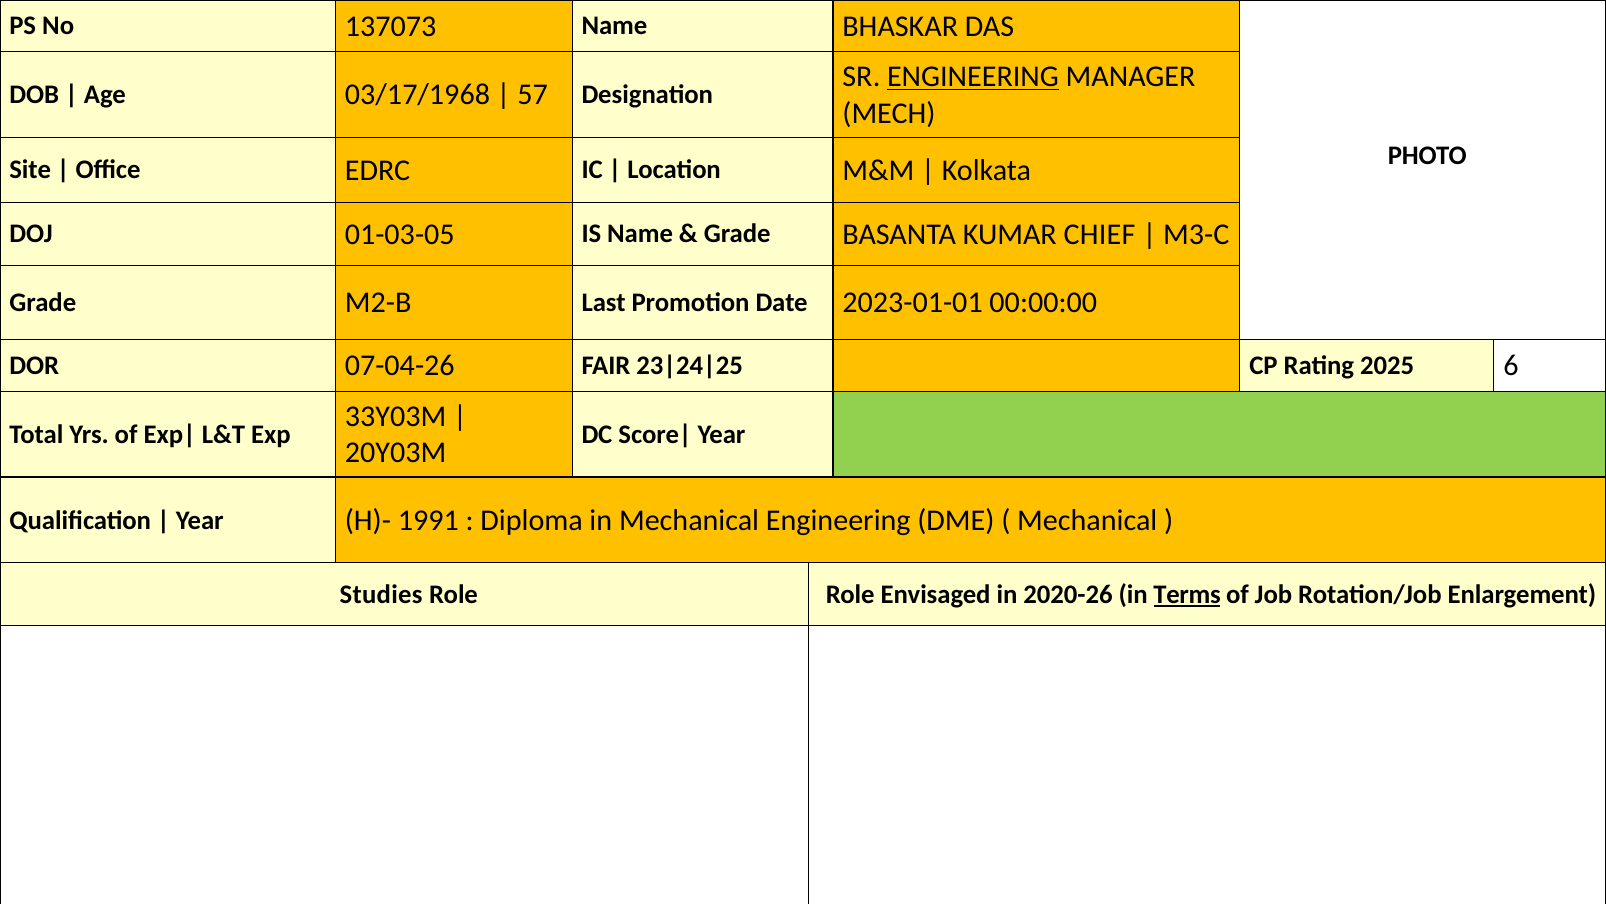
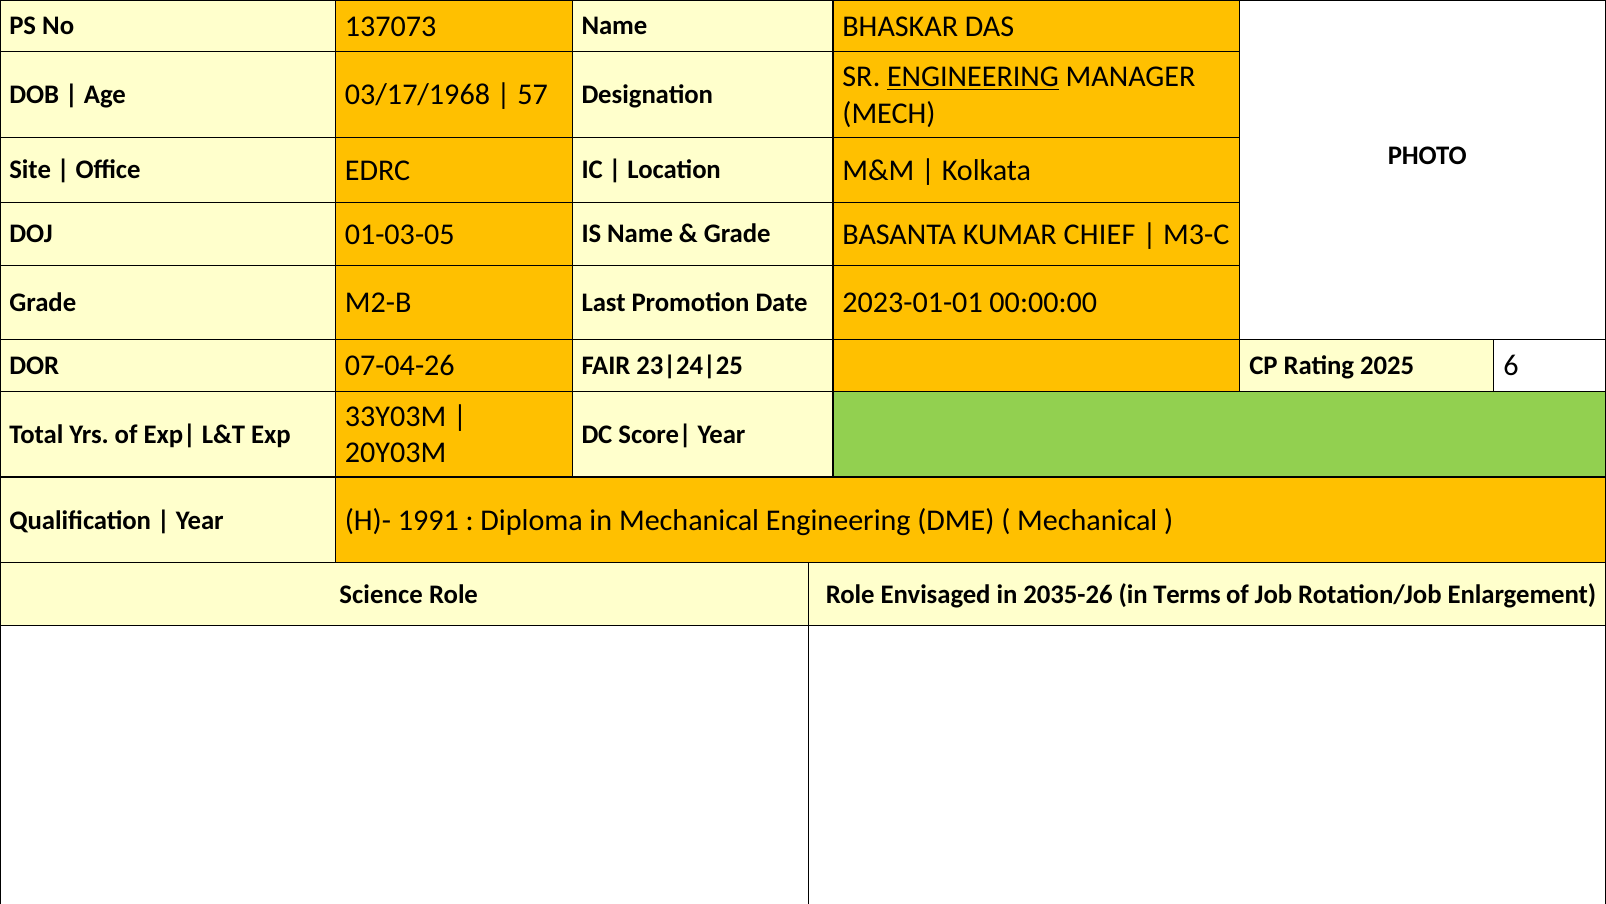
Studies: Studies -> Science (381, 594)
2020-26: 2020-26 -> 2035-26 (1068, 594)
Terms underline: present -> none (1187, 594)
